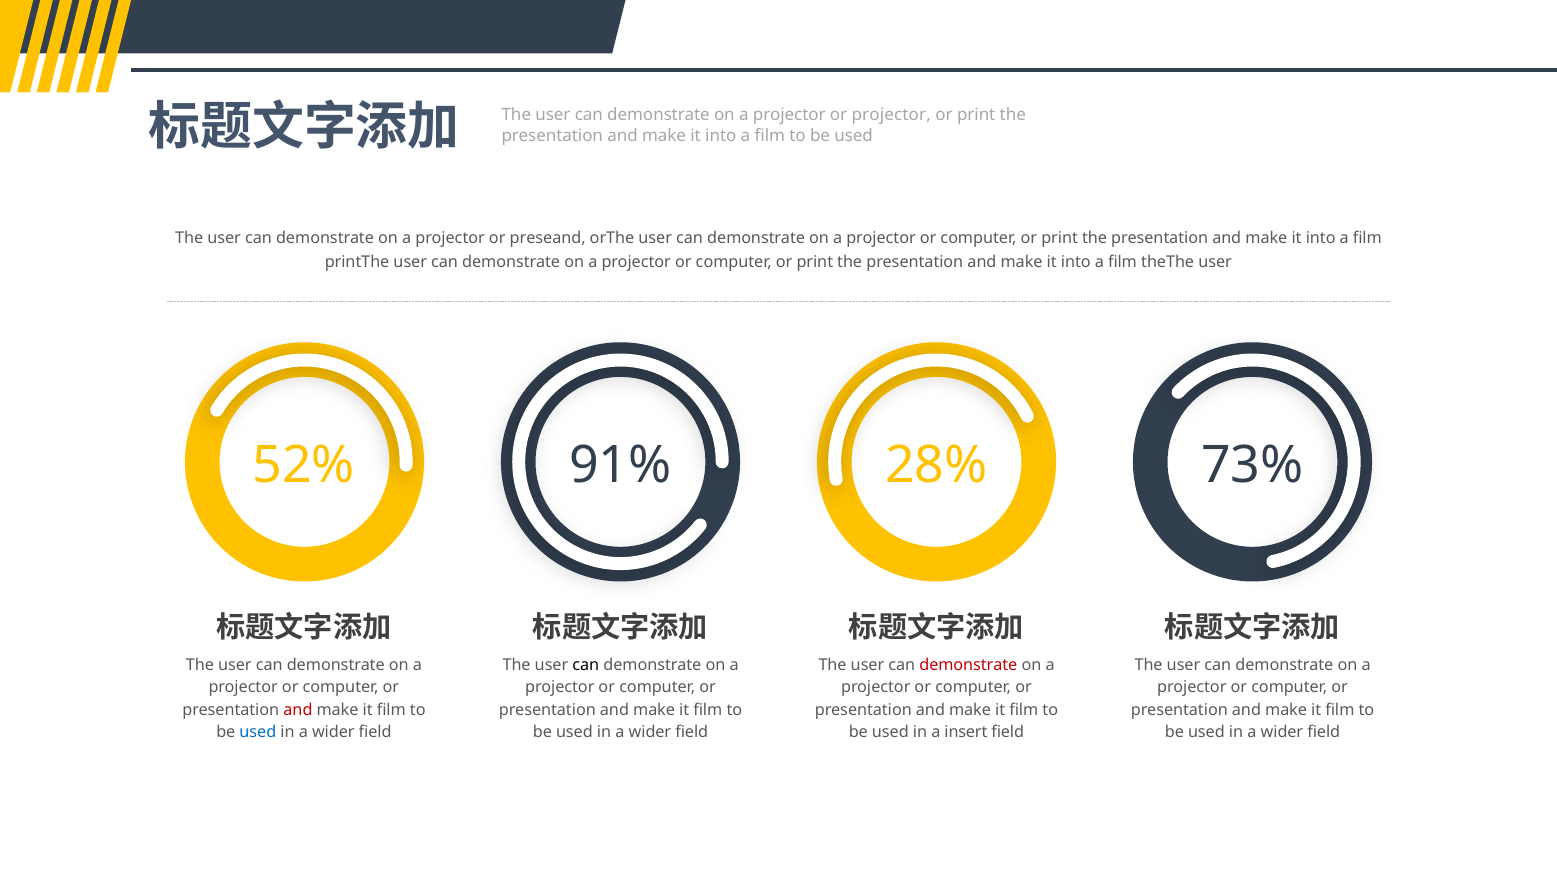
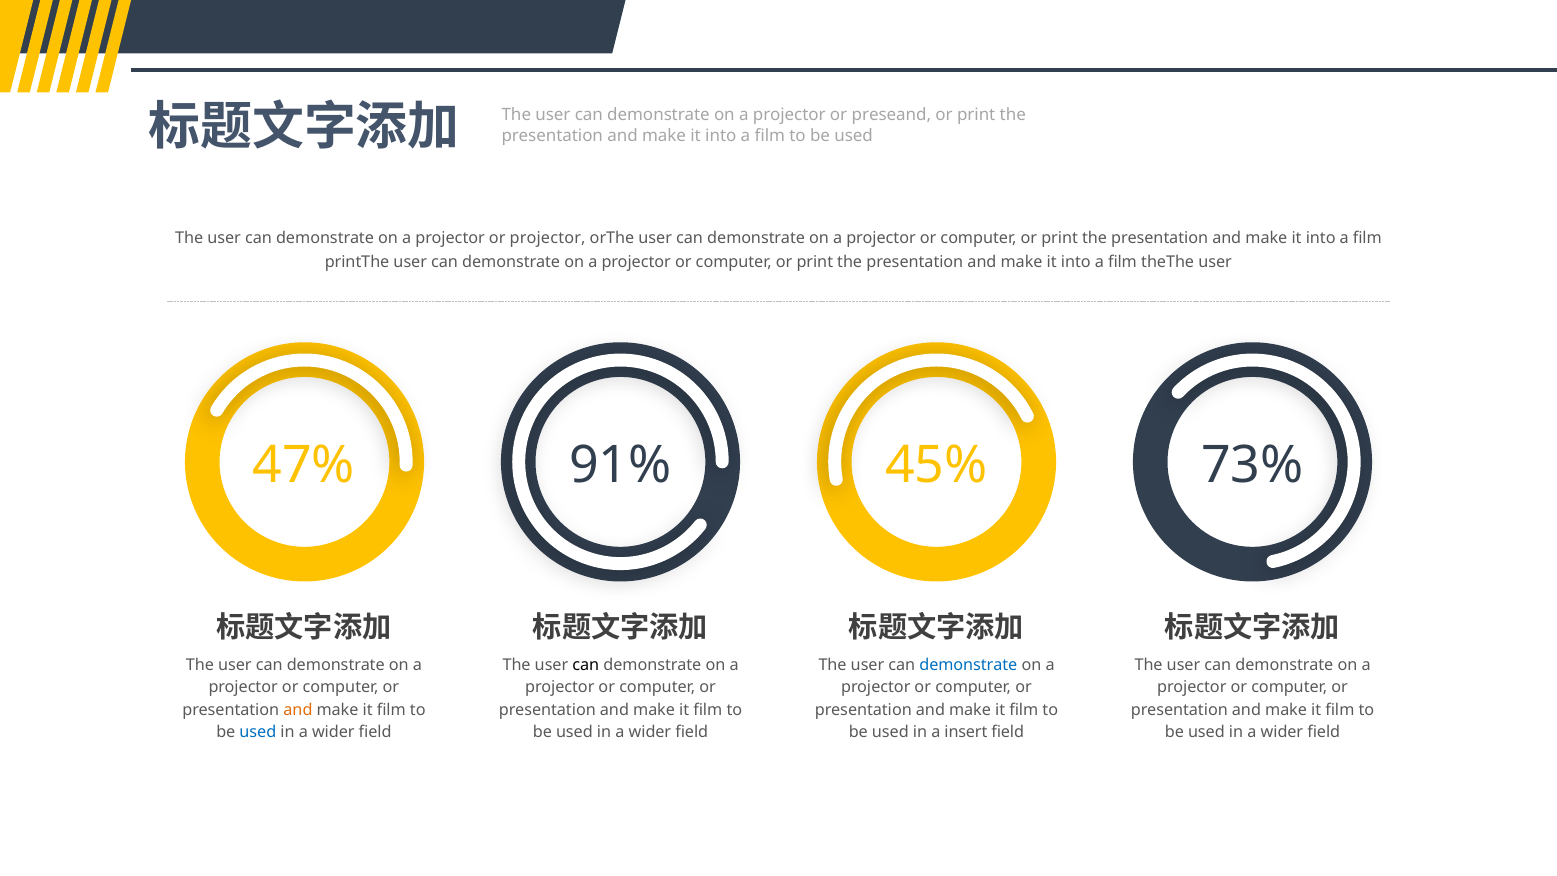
or projector: projector -> preseand (891, 115)
or preseand: preseand -> projector (548, 238)
52%: 52% -> 47% (304, 465)
28%: 28% -> 45% (936, 465)
demonstrate colour: red -> blue (968, 665)
and colour: red -> orange (298, 710)
